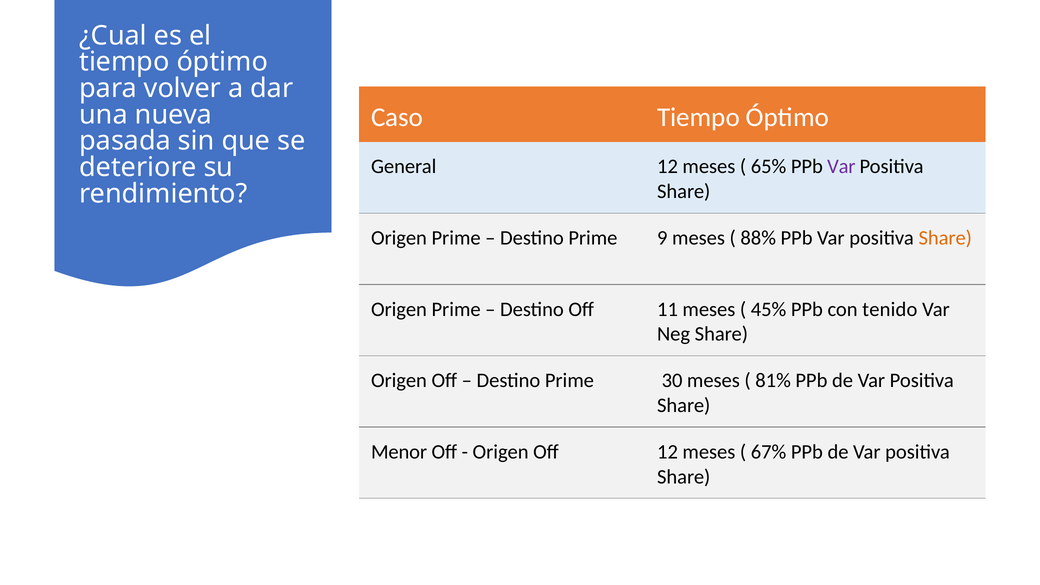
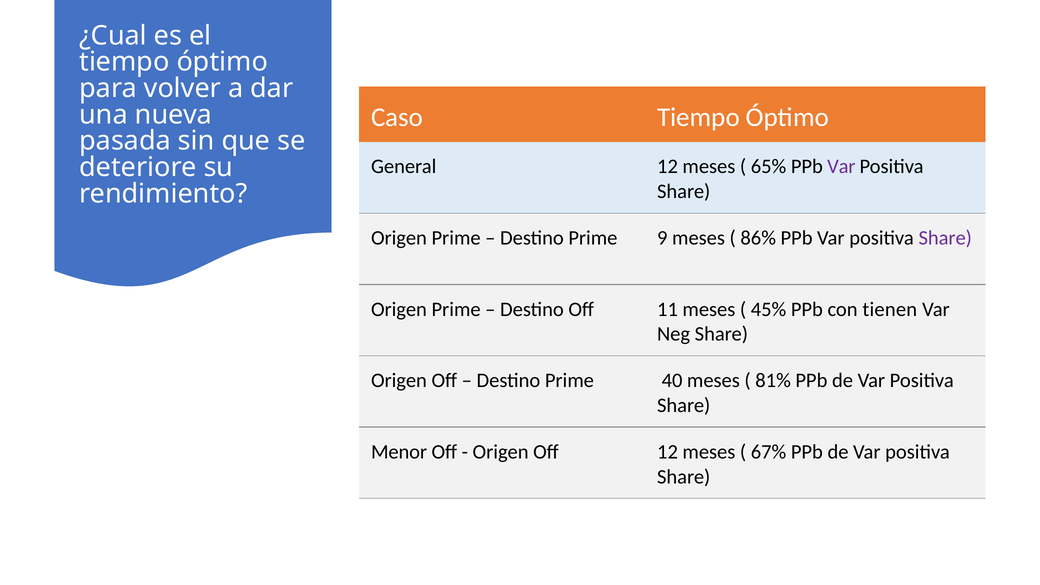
88%: 88% -> 86% (758, 238)
Share colour: orange -> purple (945, 238)
tenido: tenido -> tienen (890, 309)
30: 30 -> 40 (672, 381)
